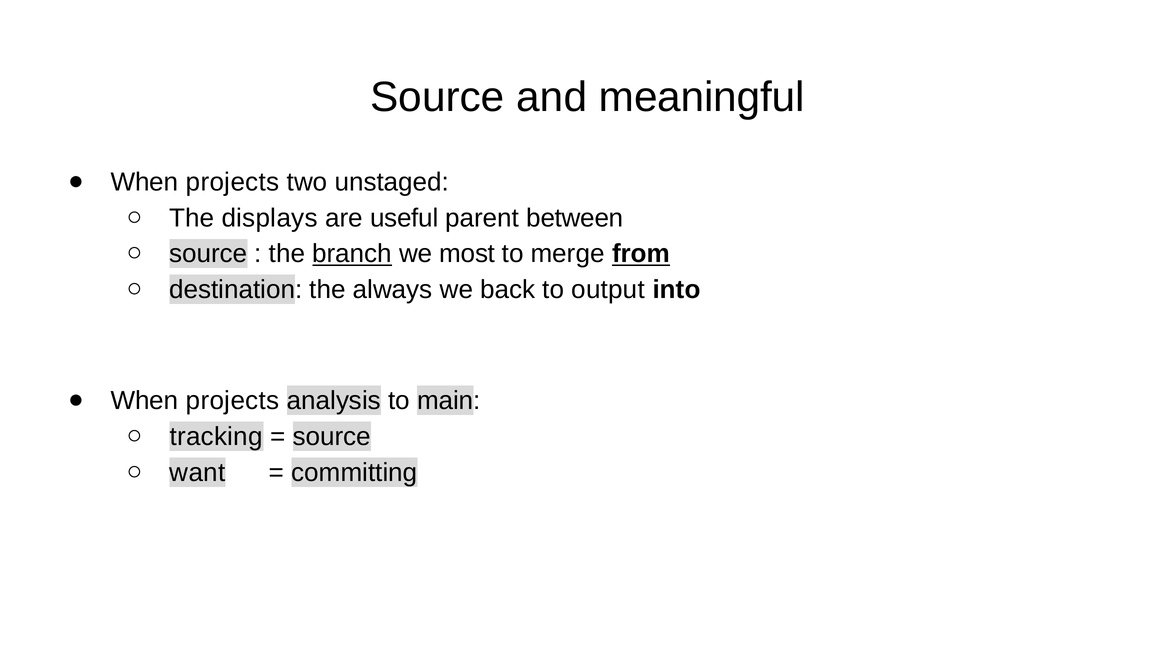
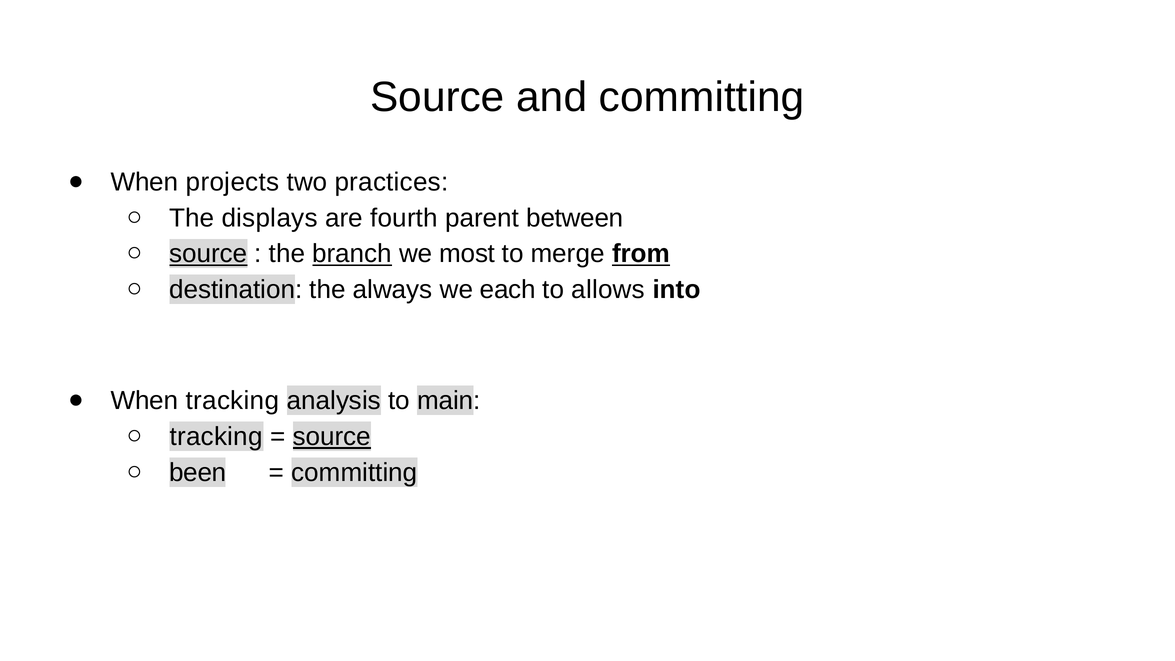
and meaningful: meaningful -> committing (702, 97)
unstaged: unstaged -> practices (392, 182)
useful: useful -> fourth (404, 218)
source underline: none -> present (208, 254)
back: back -> each (508, 290)
output: output -> allows (608, 290)
projects: projects -> tracking (233, 401)
source underline: none -> present (332, 437)
want: want -> been (198, 473)
